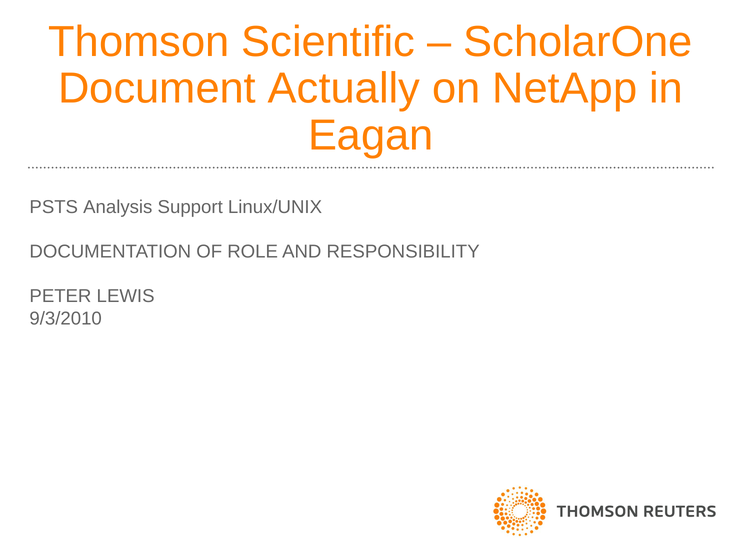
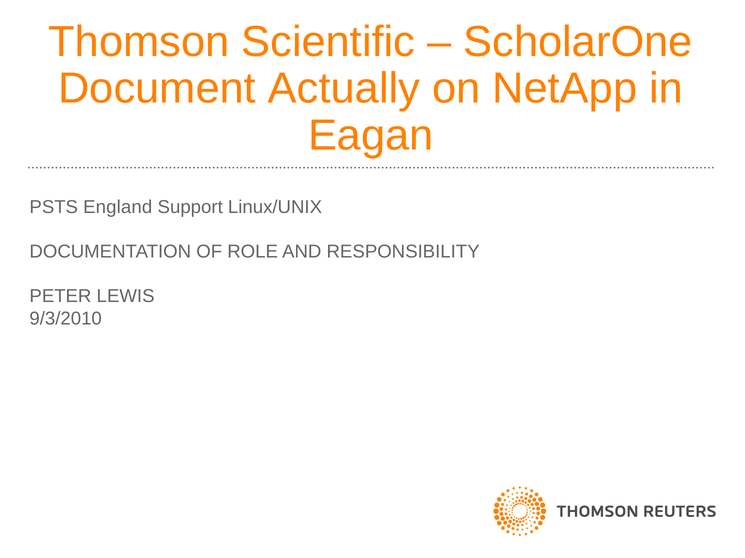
Analysis: Analysis -> England (118, 207)
